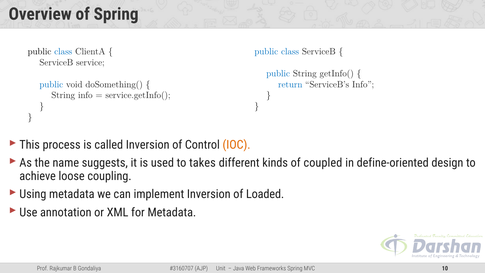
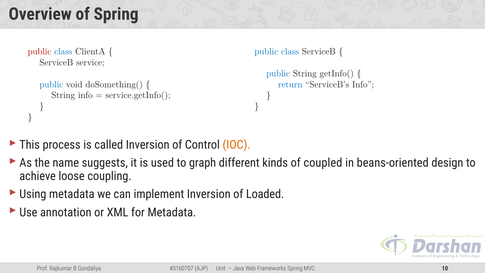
public colour: black -> red (40, 52)
takes: takes -> graph (203, 163)
define-oriented: define-oriented -> beans-oriented (393, 163)
